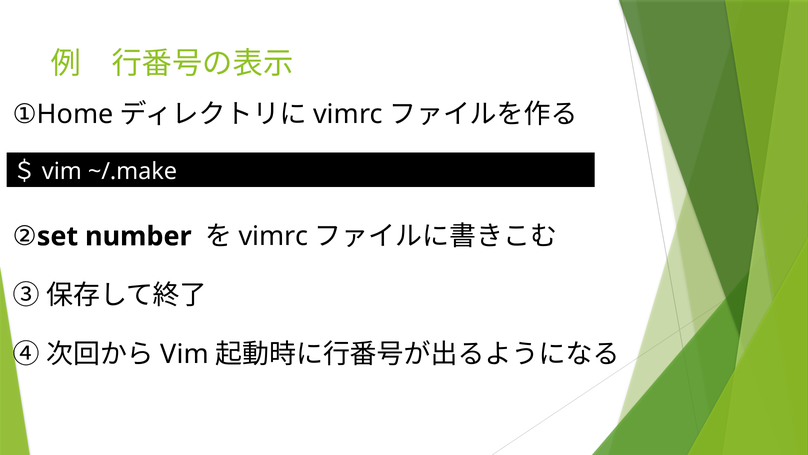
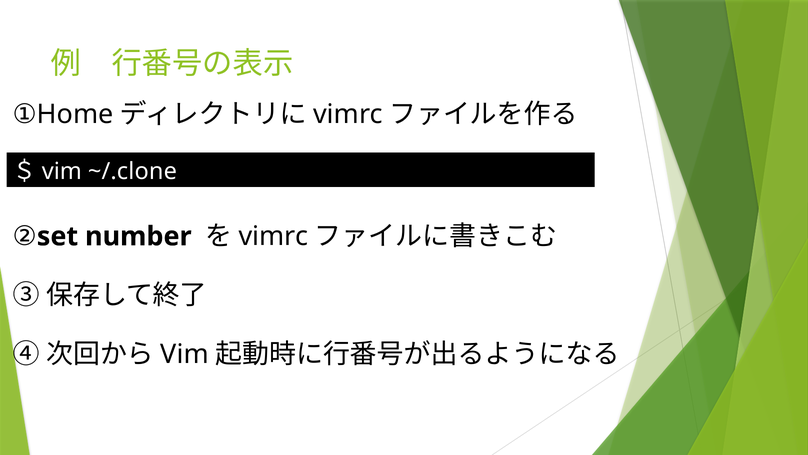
~/.make: ~/.make -> ~/.clone (132, 171)
